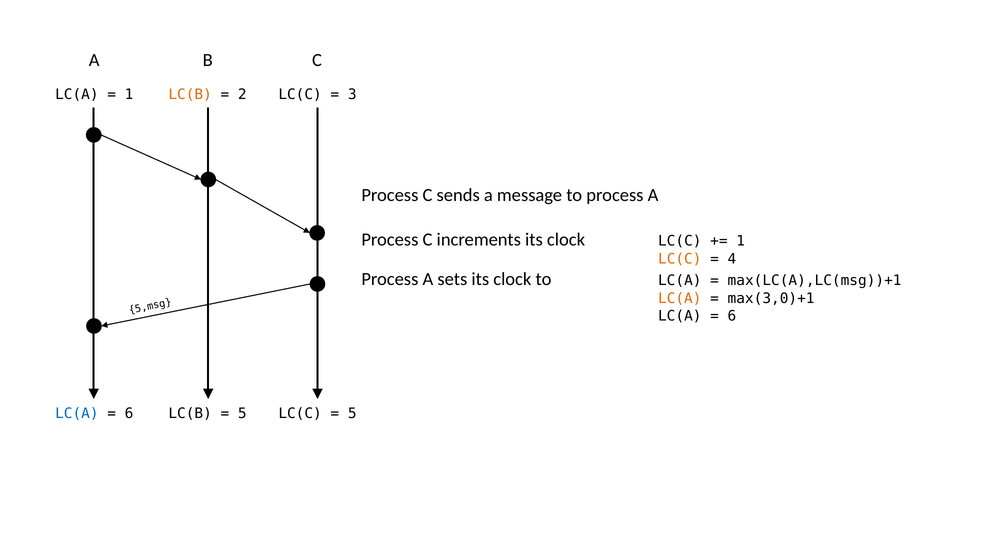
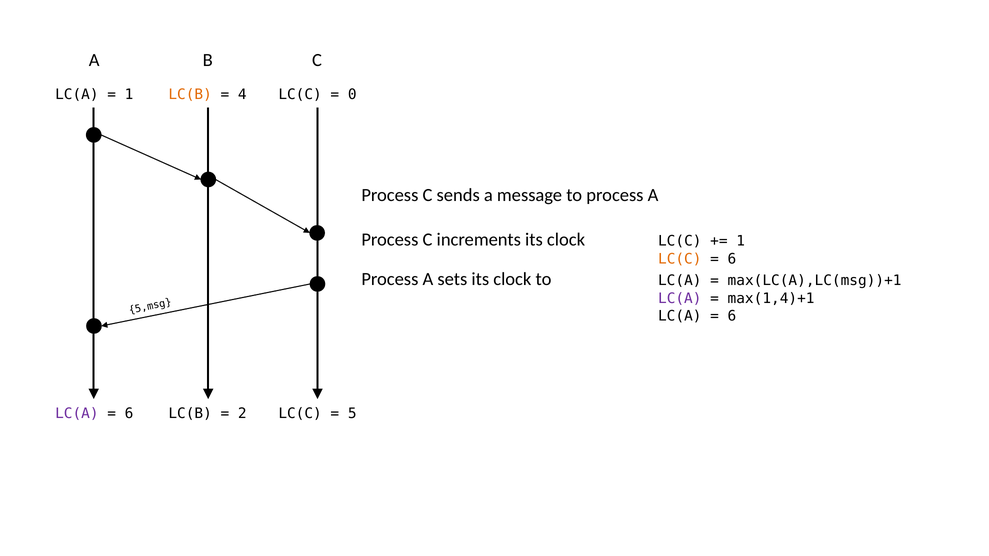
2: 2 -> 4 (242, 95)
3: 3 -> 0 (352, 95)
4: 4 -> 6 (732, 259)
LC(A colour: orange -> purple (680, 299)
max(3,0)+1: max(3,0)+1 -> max(1,4)+1 (771, 299)
LC(A colour: blue -> purple (77, 414)
5: 5 -> 2 (242, 414)
